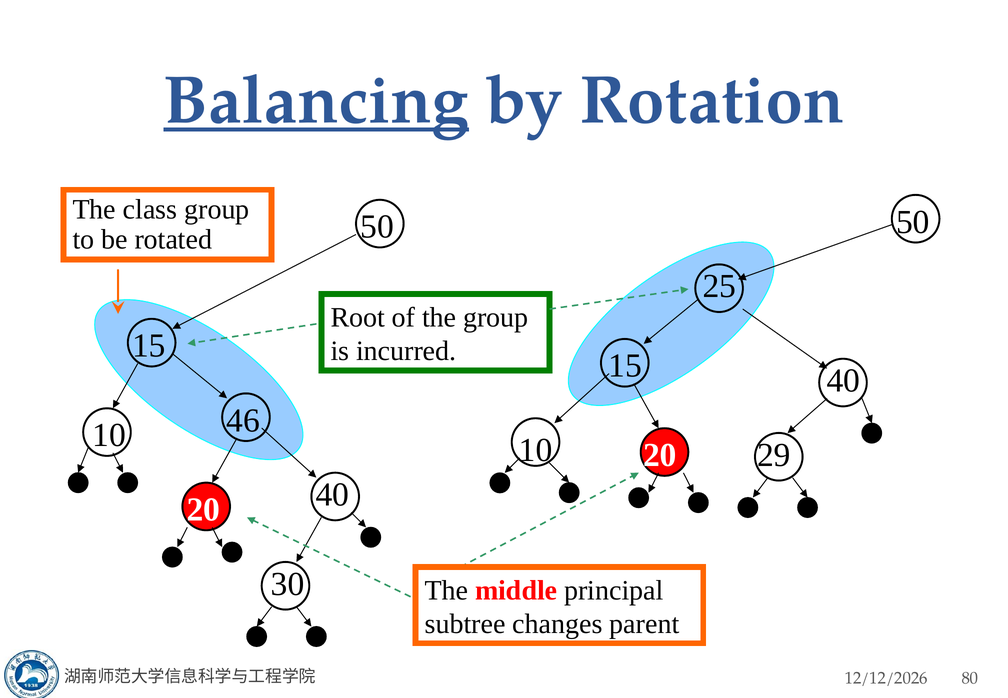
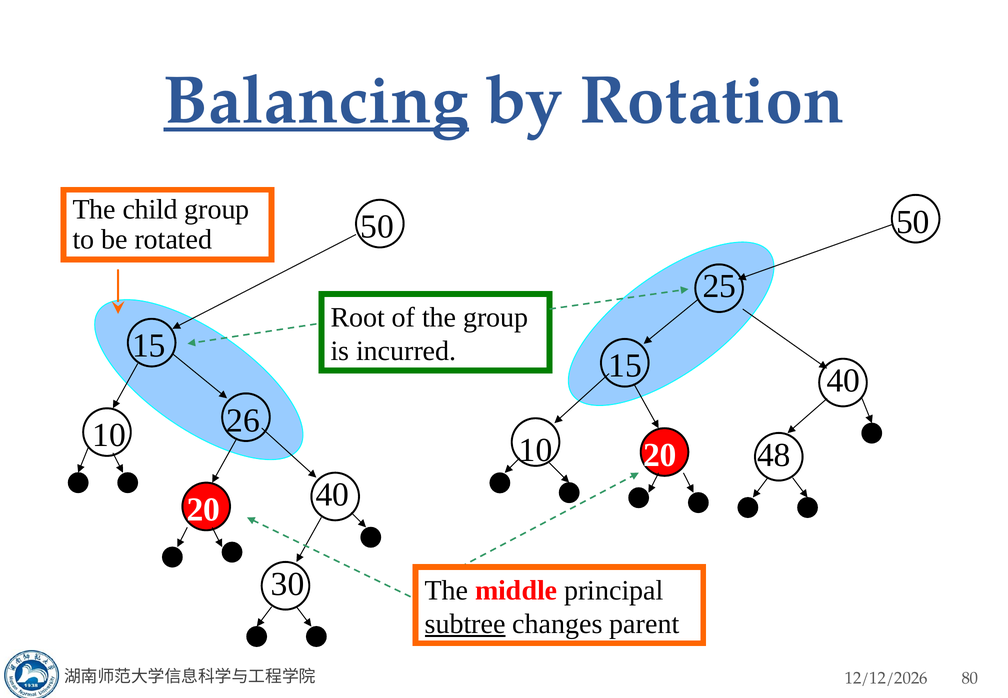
class: class -> child (150, 209)
46: 46 -> 26 (243, 420)
29: 29 -> 48 (774, 455)
subtree underline: none -> present (465, 624)
